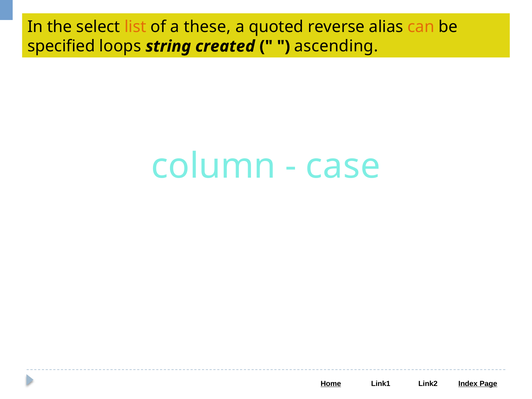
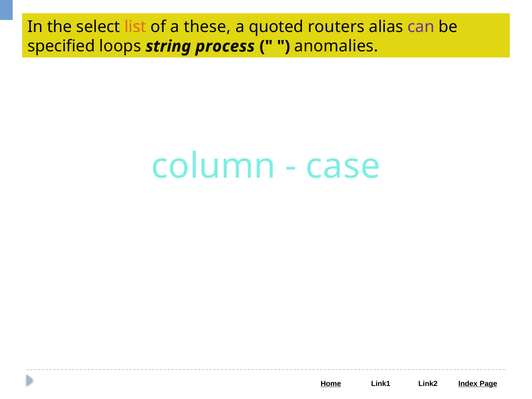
reverse: reverse -> routers (336, 27)
can colour: orange -> purple (421, 27)
created: created -> process (225, 46)
ascending: ascending -> anomalies (336, 46)
